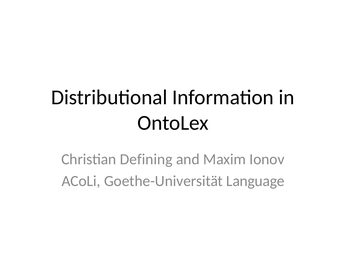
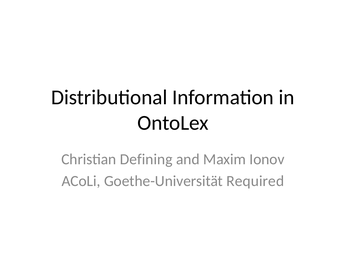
Language: Language -> Required (255, 181)
